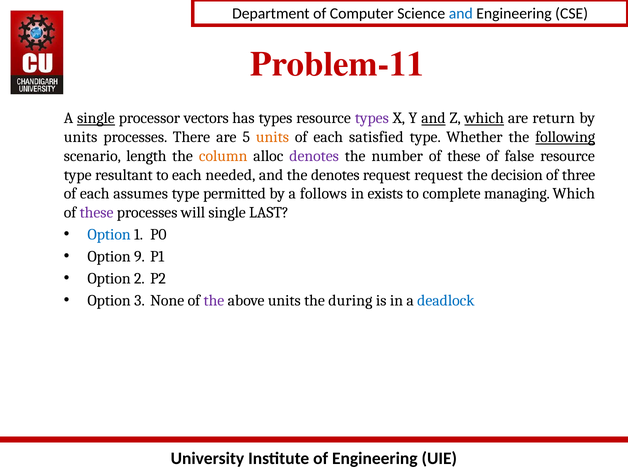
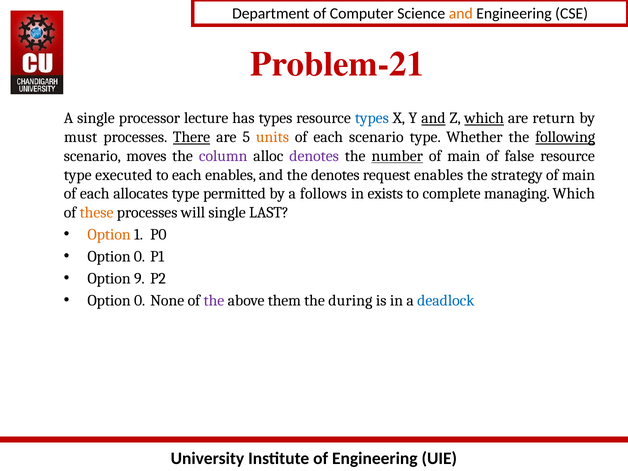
and colour: blue -> orange (461, 14)
Problem-11: Problem-11 -> Problem-21 (337, 64)
single underline: present -> none (96, 118)
vectors: vectors -> lecture (206, 118)
types colour: purple -> blue (372, 118)
units: units -> must (81, 137)
There underline: none -> present (191, 137)
each satisfied: satisfied -> scenario (376, 137)
length: length -> moves (146, 156)
column colour: orange -> purple (223, 156)
number underline: none -> present (397, 156)
these: these -> main (464, 156)
resultant: resultant -> executed (124, 175)
each needed: needed -> enables (231, 175)
request request: request -> enables (439, 175)
decision: decision -> strategy (517, 175)
three: three -> main (579, 175)
assumes: assumes -> allocates (141, 194)
these colour: purple -> orange (97, 213)
Option colour: blue -> orange (109, 234)
9: 9 -> 0 (139, 256)
2: 2 -> 9 (139, 278)
3: 3 -> 0 (140, 300)
above units: units -> them (284, 300)
